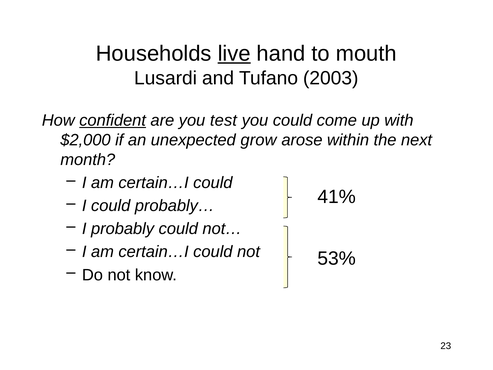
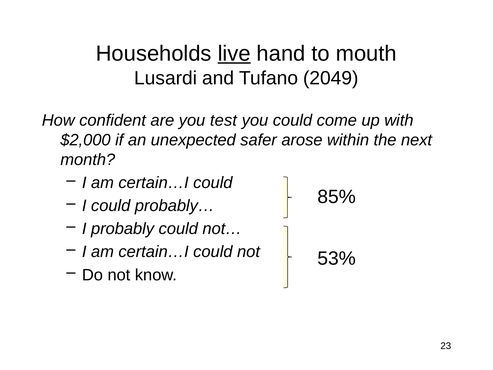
2003: 2003 -> 2049 (331, 78)
confident underline: present -> none (113, 120)
grow: grow -> safer (259, 140)
41%: 41% -> 85% (337, 197)
